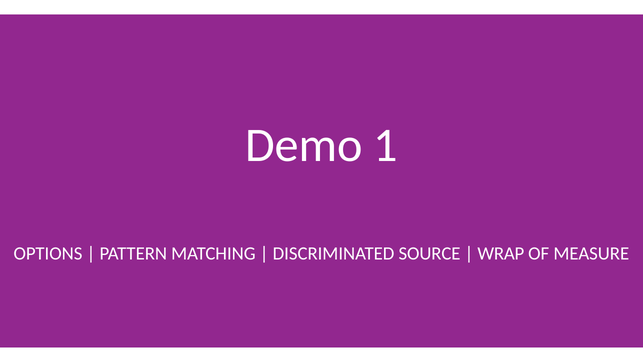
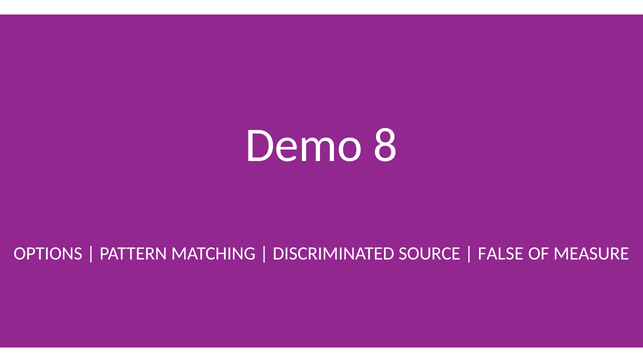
1: 1 -> 8 (386, 145)
WRAP: WRAP -> FALSE (501, 254)
